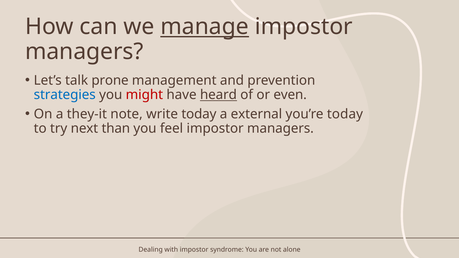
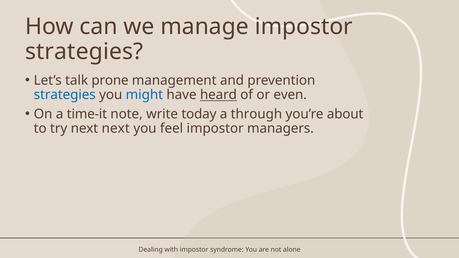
manage underline: present -> none (205, 27)
managers: managers -> strategies (84, 51)
might colour: red -> blue (144, 95)
they-it: they-it -> time-it (87, 114)
external: external -> through (256, 114)
you’re today: today -> about (345, 114)
next than: than -> next (116, 129)
